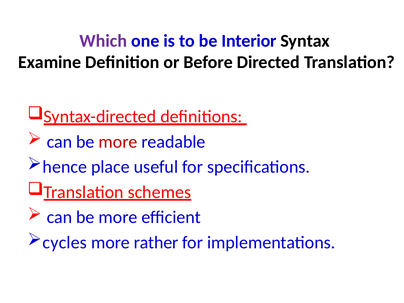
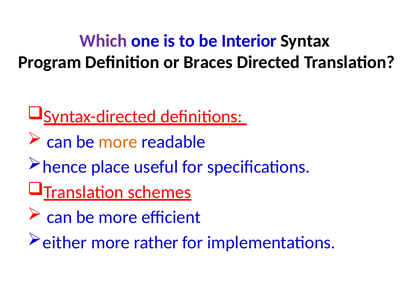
Examine: Examine -> Program (50, 62)
Before: Before -> Braces (208, 62)
more colour: red -> orange (118, 142)
cycles: cycles -> either (65, 242)
